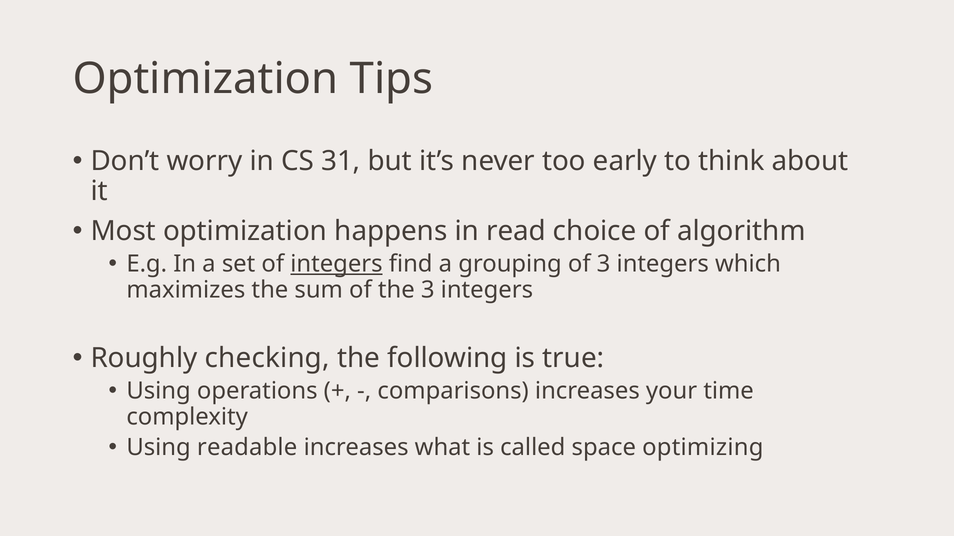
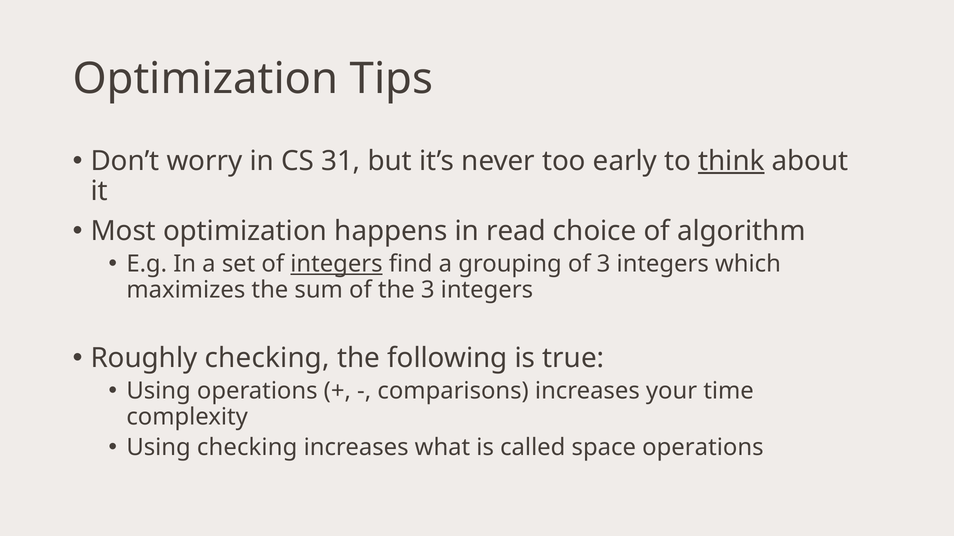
think underline: none -> present (731, 161)
Using readable: readable -> checking (247, 448)
space optimizing: optimizing -> operations (703, 448)
